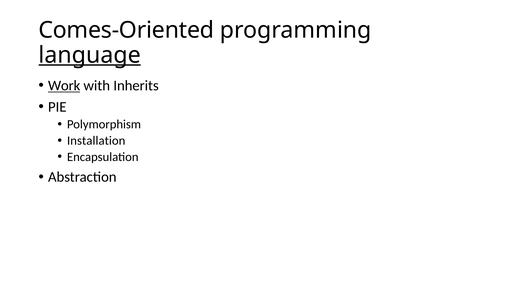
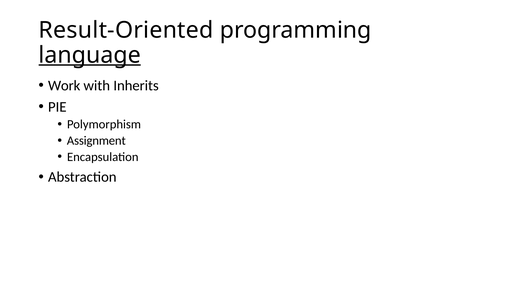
Comes-Oriented: Comes-Oriented -> Result-Oriented (126, 30)
Work underline: present -> none (64, 86)
Installation: Installation -> Assignment (96, 140)
